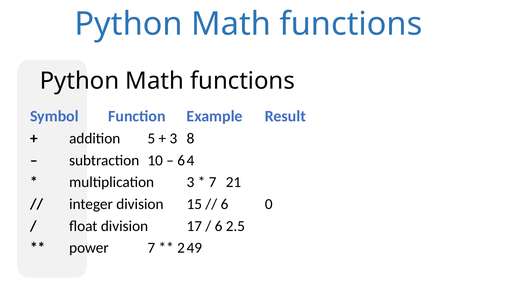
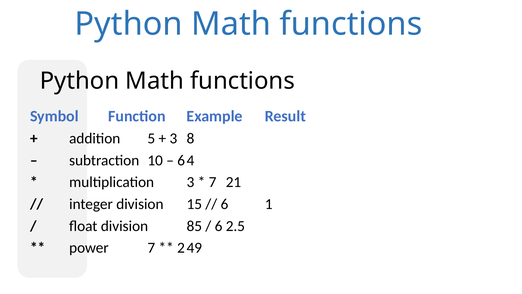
0: 0 -> 1 (269, 204)
17: 17 -> 85 (194, 226)
